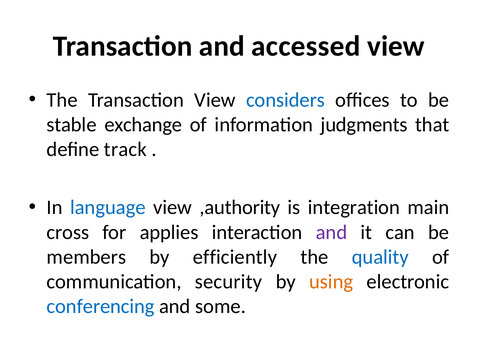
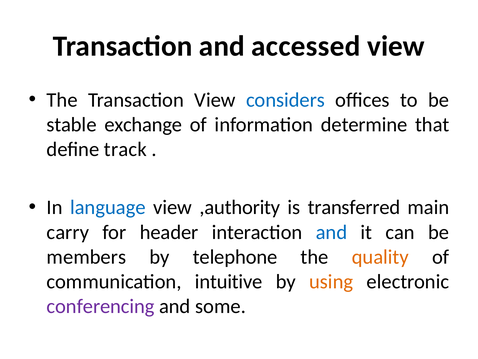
judgments: judgments -> determine (364, 125)
integration: integration -> transferred (354, 207)
cross: cross -> carry (68, 232)
applies: applies -> header (169, 232)
and colour: purple -> blue (331, 232)
efficiently: efficiently -> telephone (235, 257)
quality colour: blue -> orange (380, 257)
security: security -> intuitive (229, 281)
conferencing colour: blue -> purple (101, 306)
